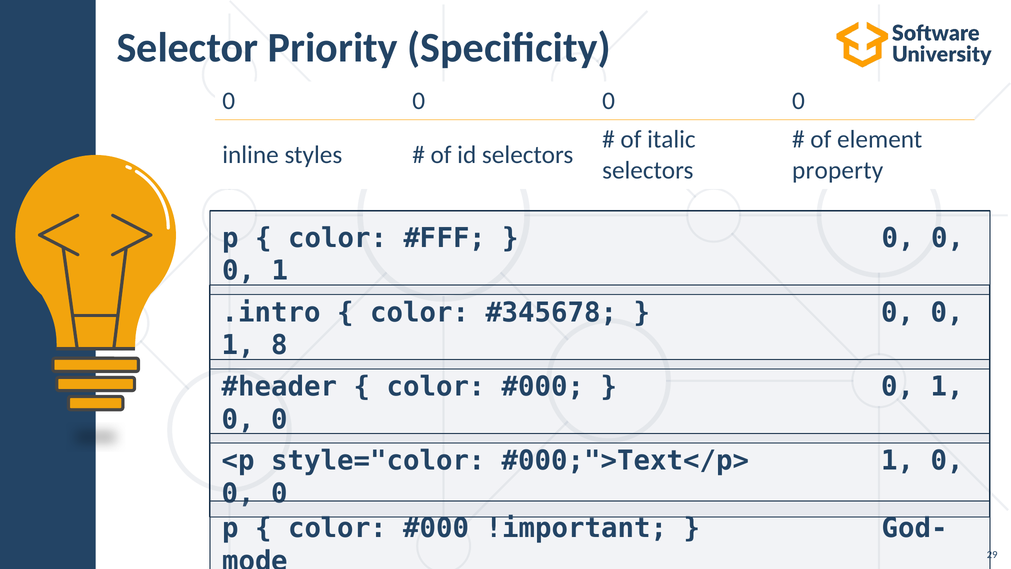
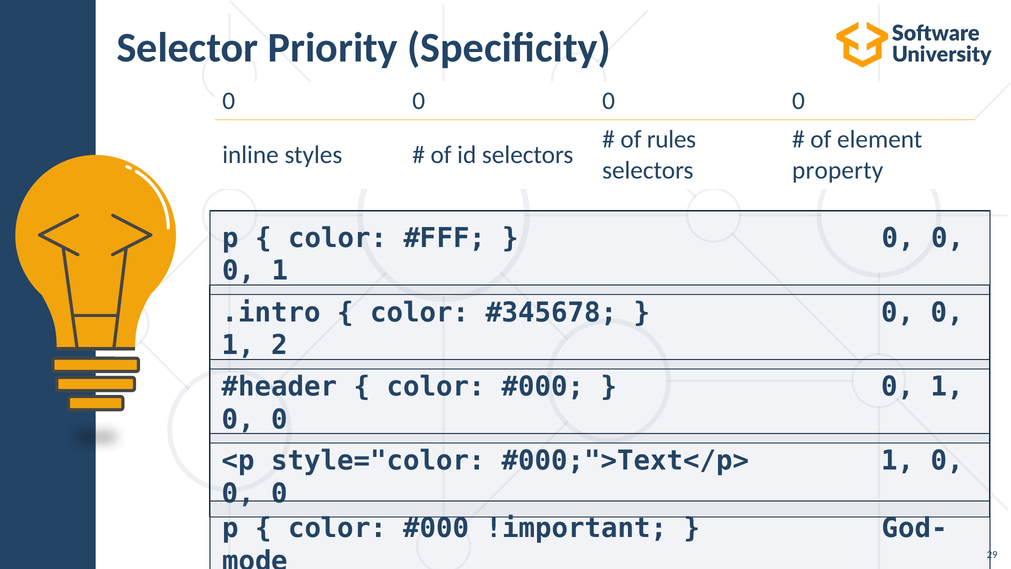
italic: italic -> rules (671, 139)
8: 8 -> 2 (279, 345)
